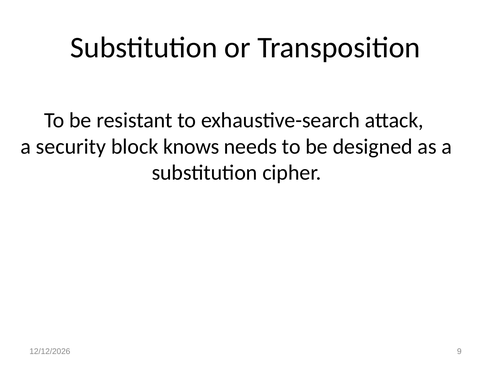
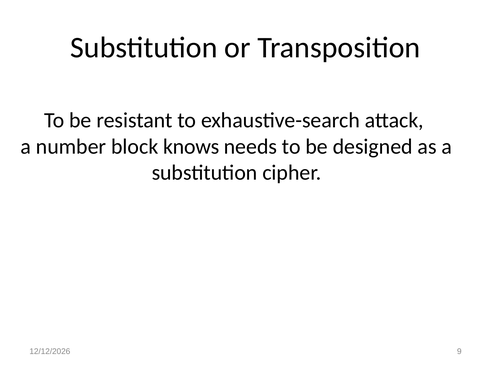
security: security -> number (71, 147)
